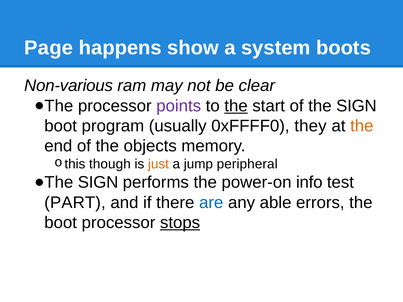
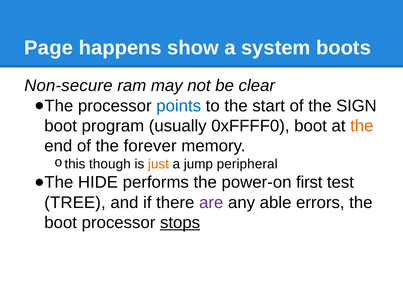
Non-various: Non-various -> Non-secure (68, 86)
points colour: purple -> blue (179, 106)
the underline: present -> none (236, 106)
0xFFFF0 they: they -> boot (311, 126)
objects: objects -> forever (150, 146)
SIGN: SIGN -> HIDE (98, 183)
info: info -> first (309, 183)
PART: PART -> TREE (75, 203)
are colour: blue -> purple (211, 203)
